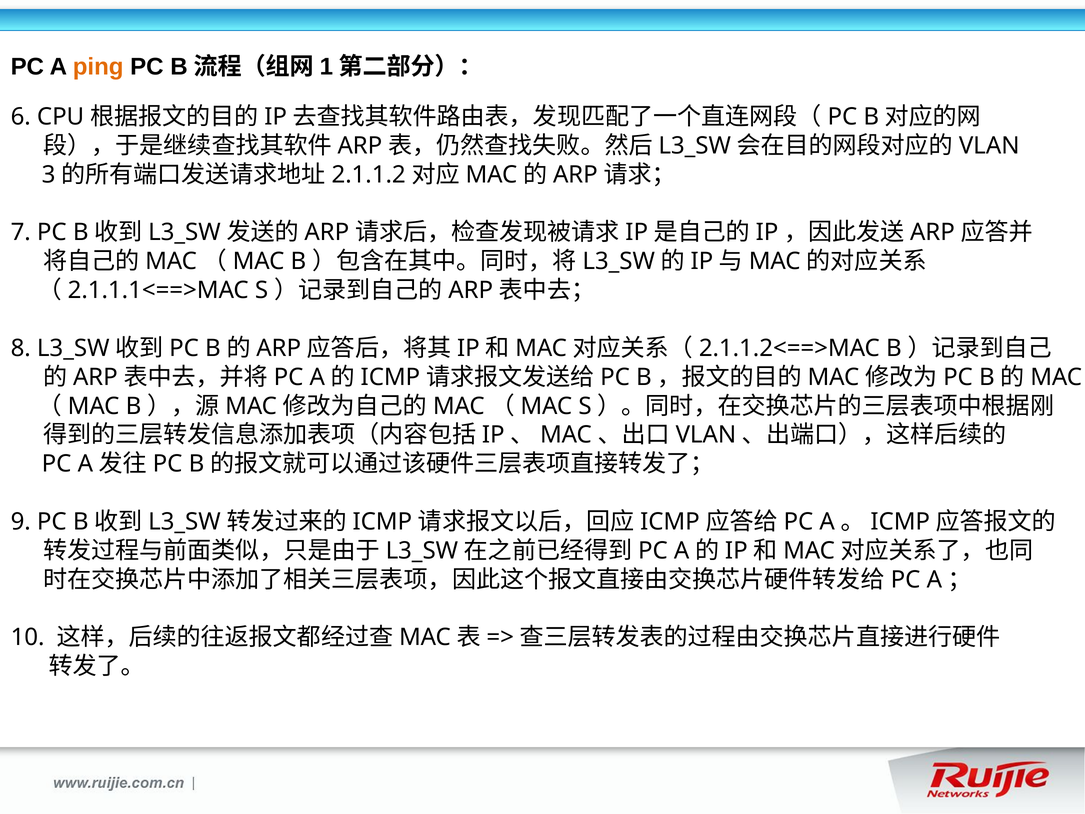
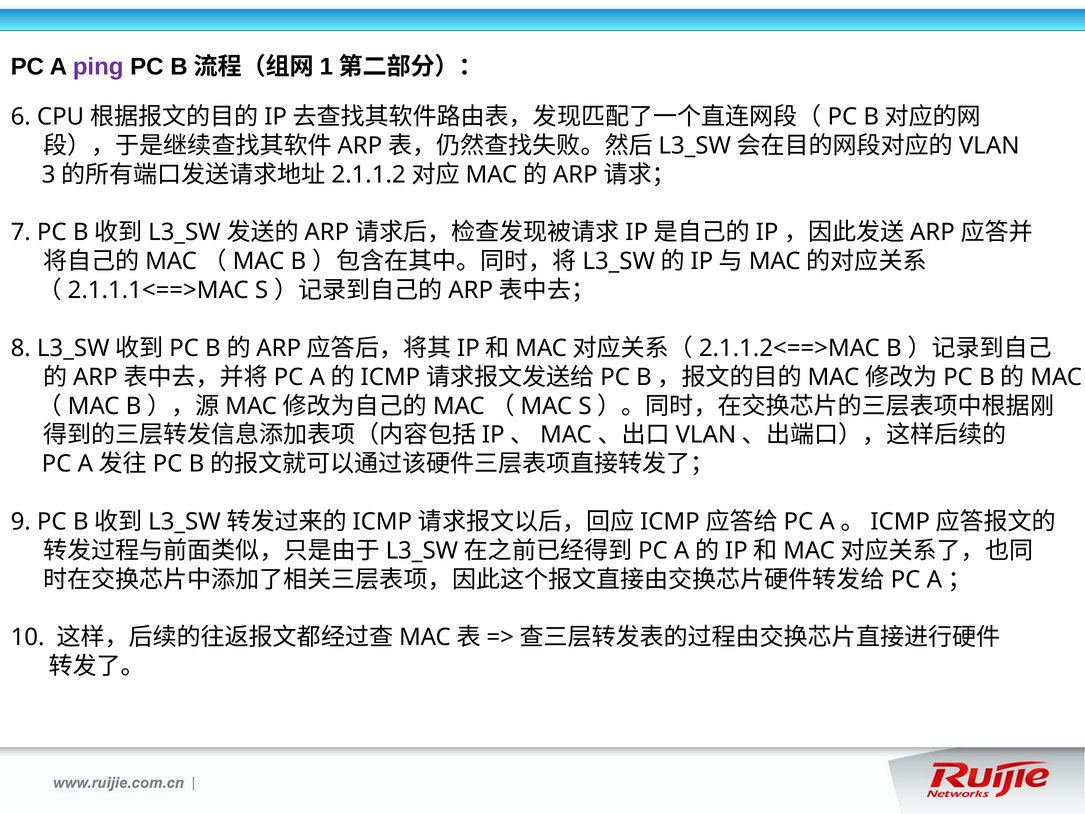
ping colour: orange -> purple (98, 67)
